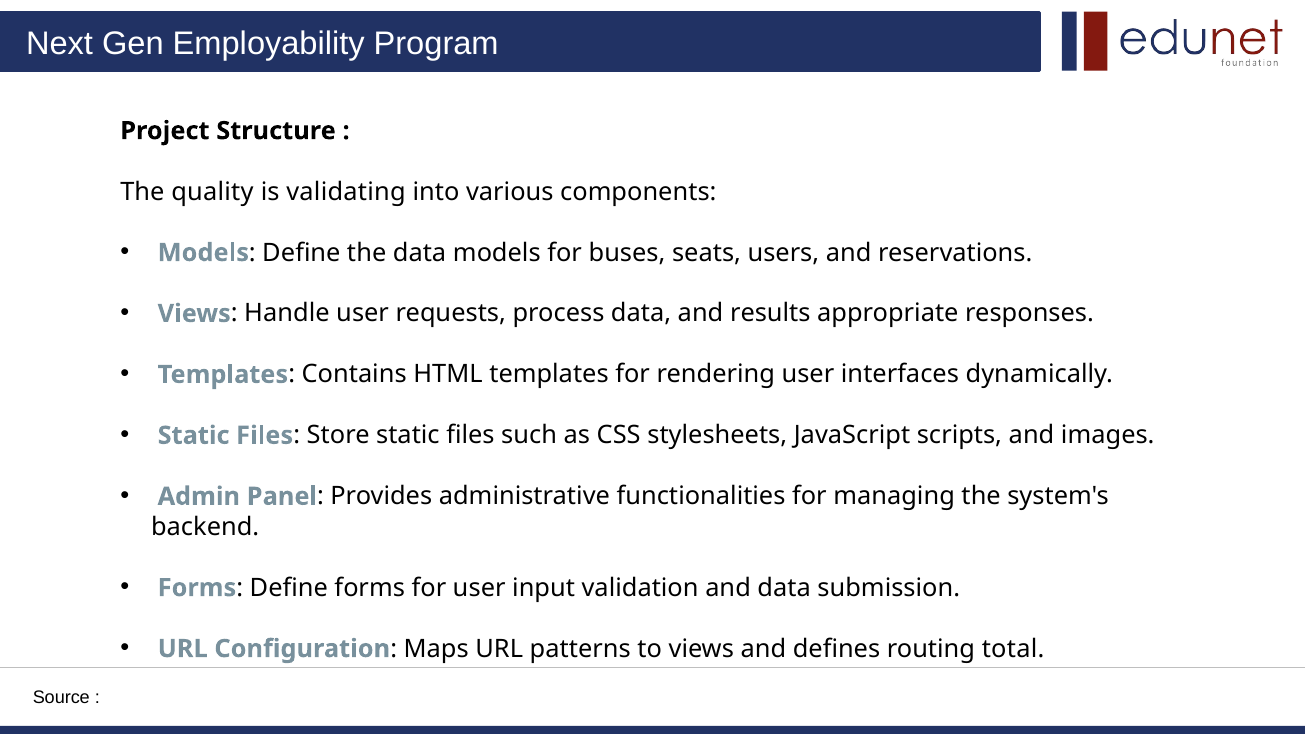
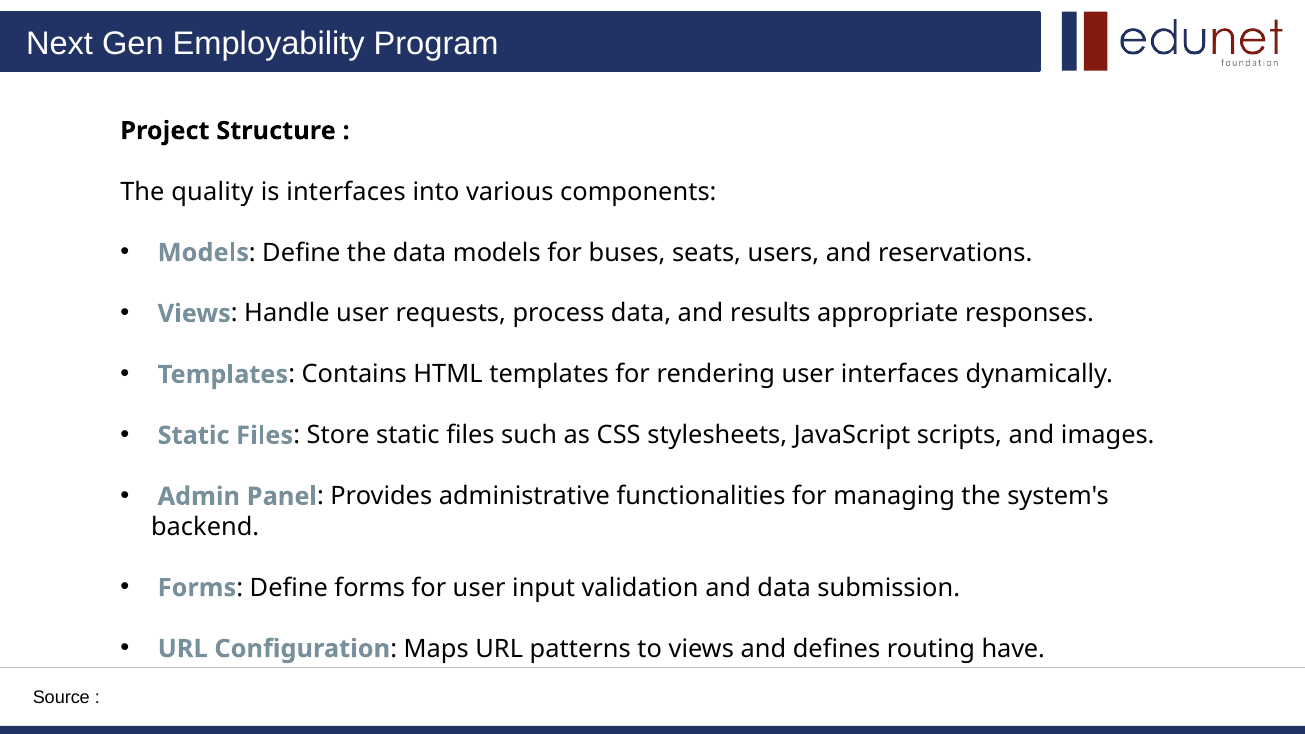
is validating: validating -> interfaces (346, 192)
total: total -> have (1013, 649)
